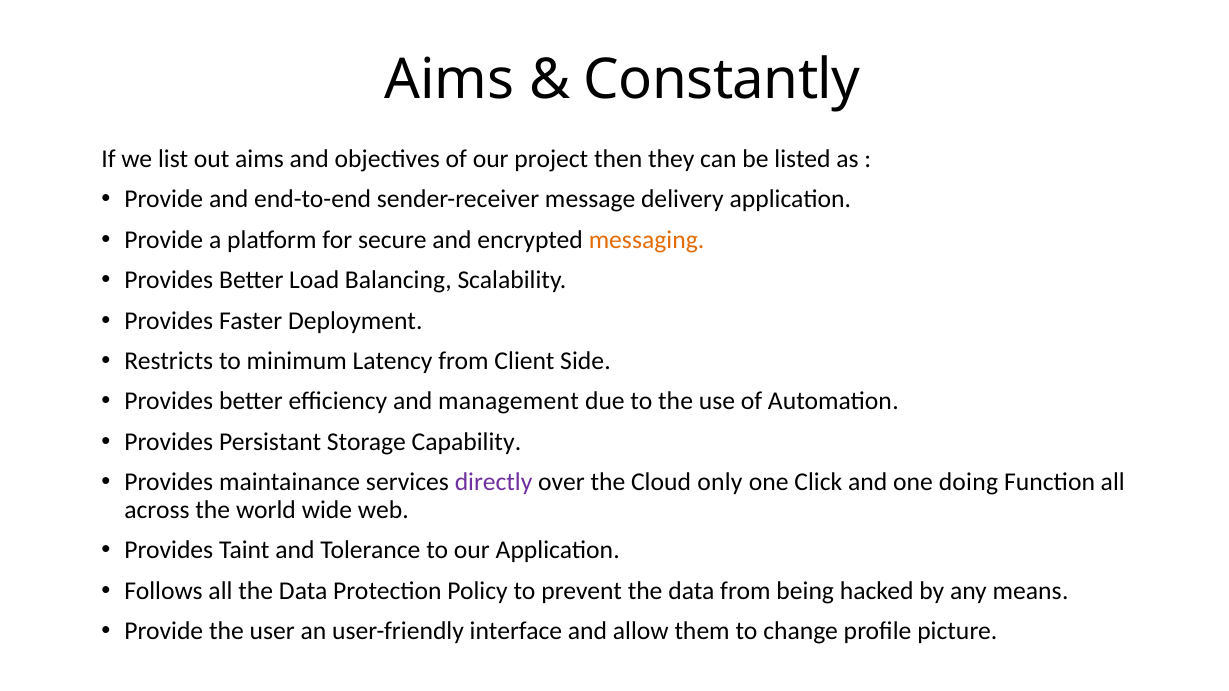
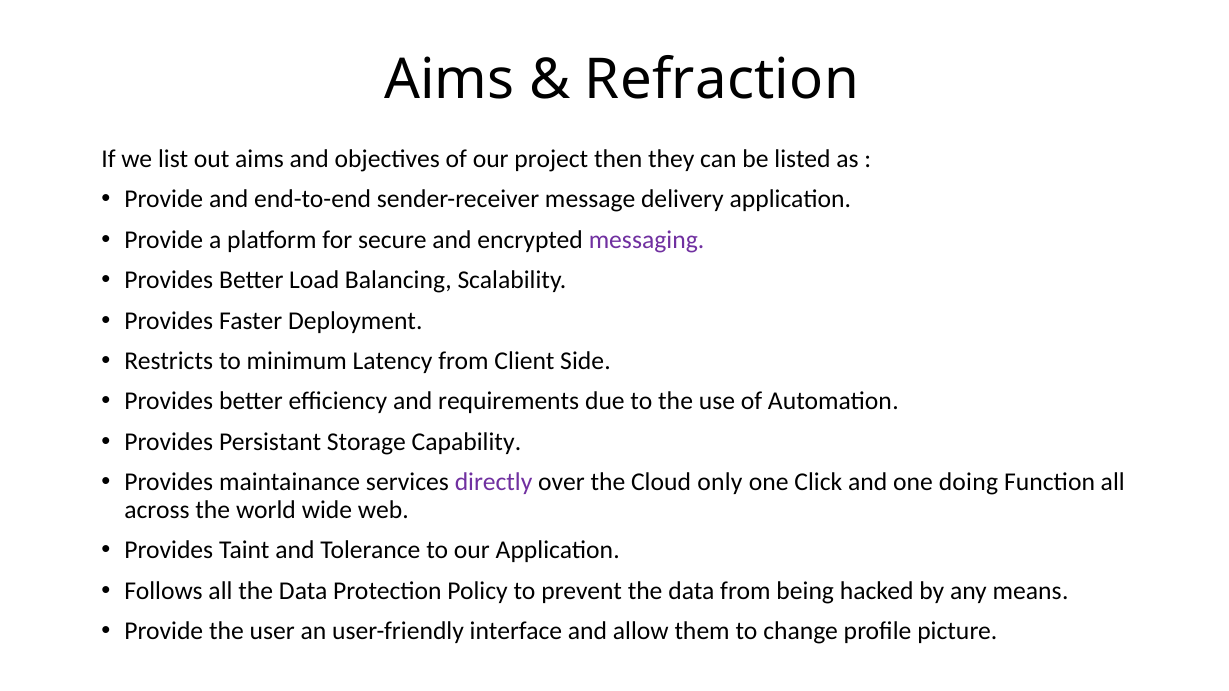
Constantly: Constantly -> Refraction (722, 80)
messaging colour: orange -> purple (647, 240)
management: management -> requirements (509, 402)
